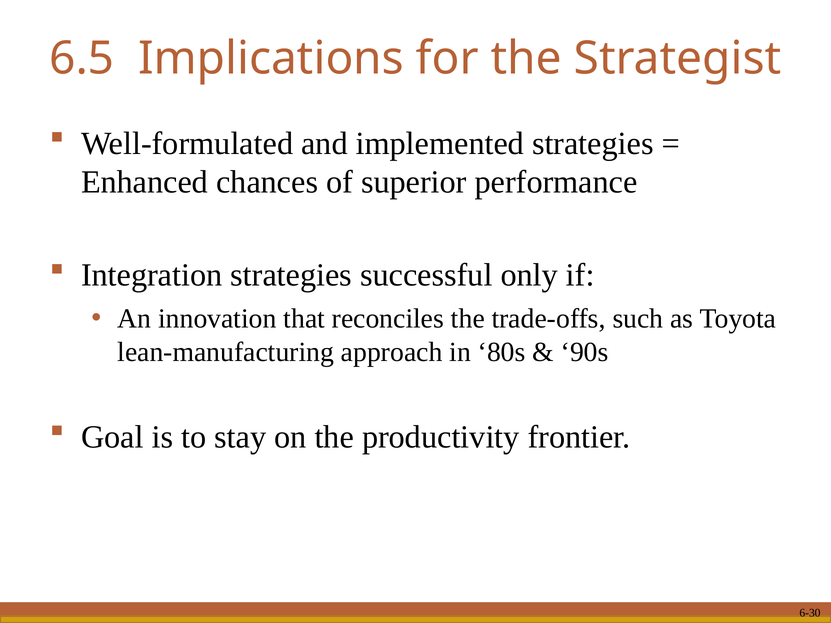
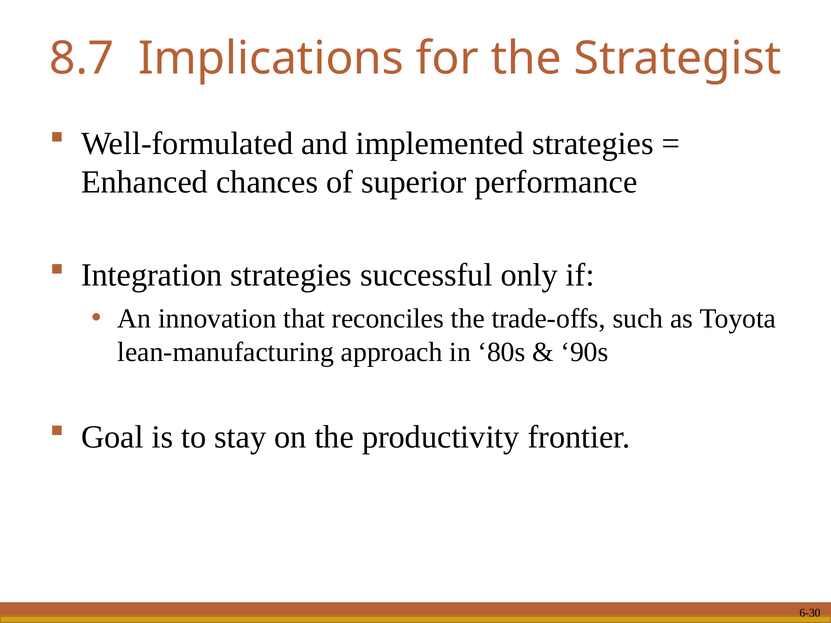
6.5: 6.5 -> 8.7 (82, 59)
